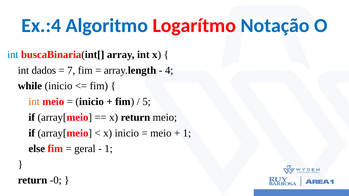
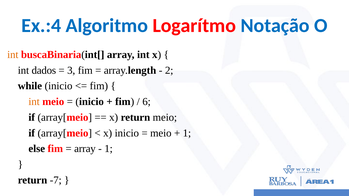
int colour: blue -> orange (13, 55)
7: 7 -> 3 (71, 70)
4: 4 -> 2 (169, 70)
5: 5 -> 6 (147, 102)
geral: geral -> array (85, 149)
-0: -0 -> -7 (56, 180)
